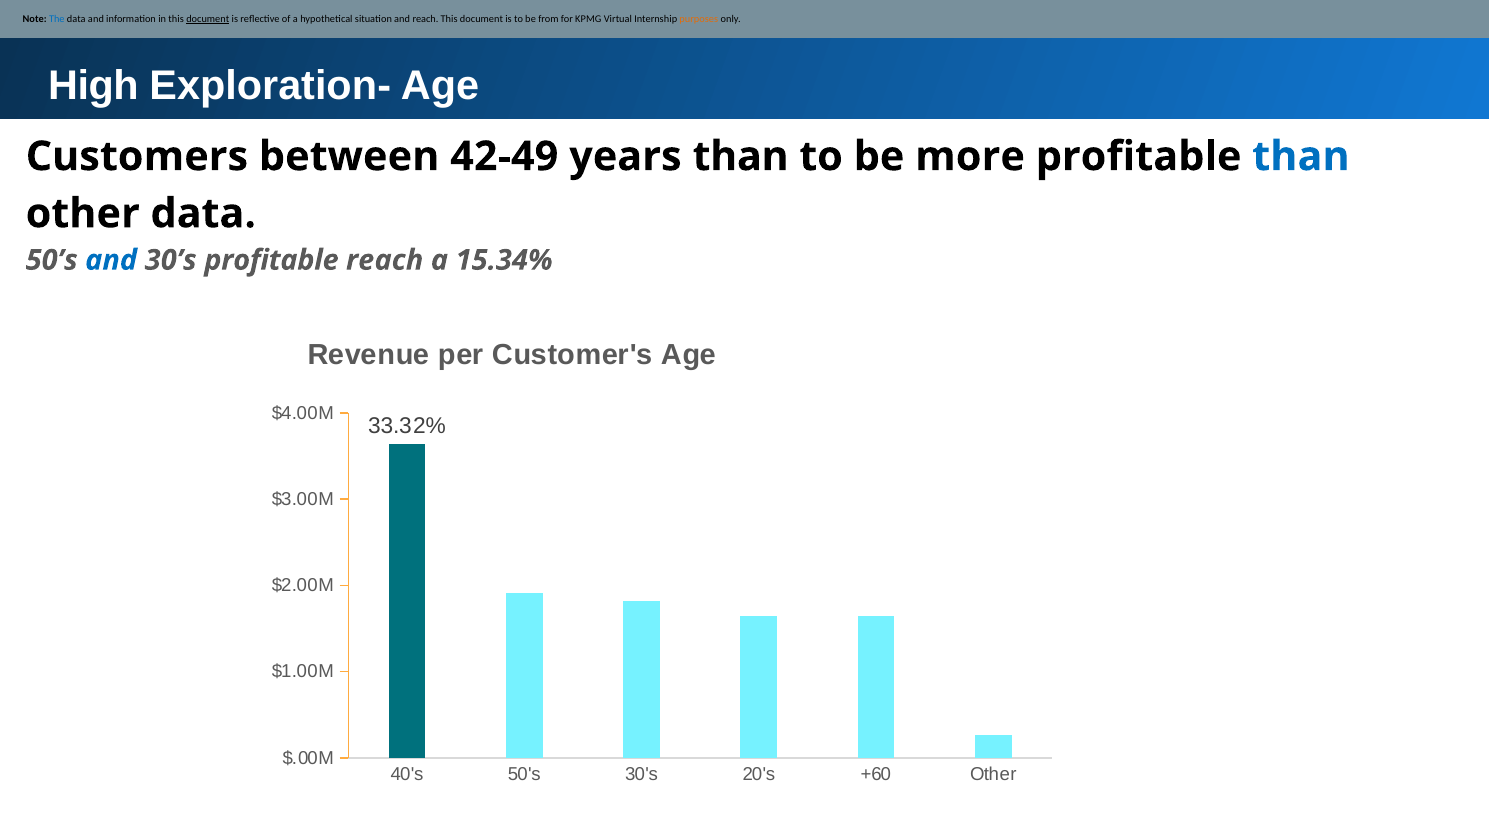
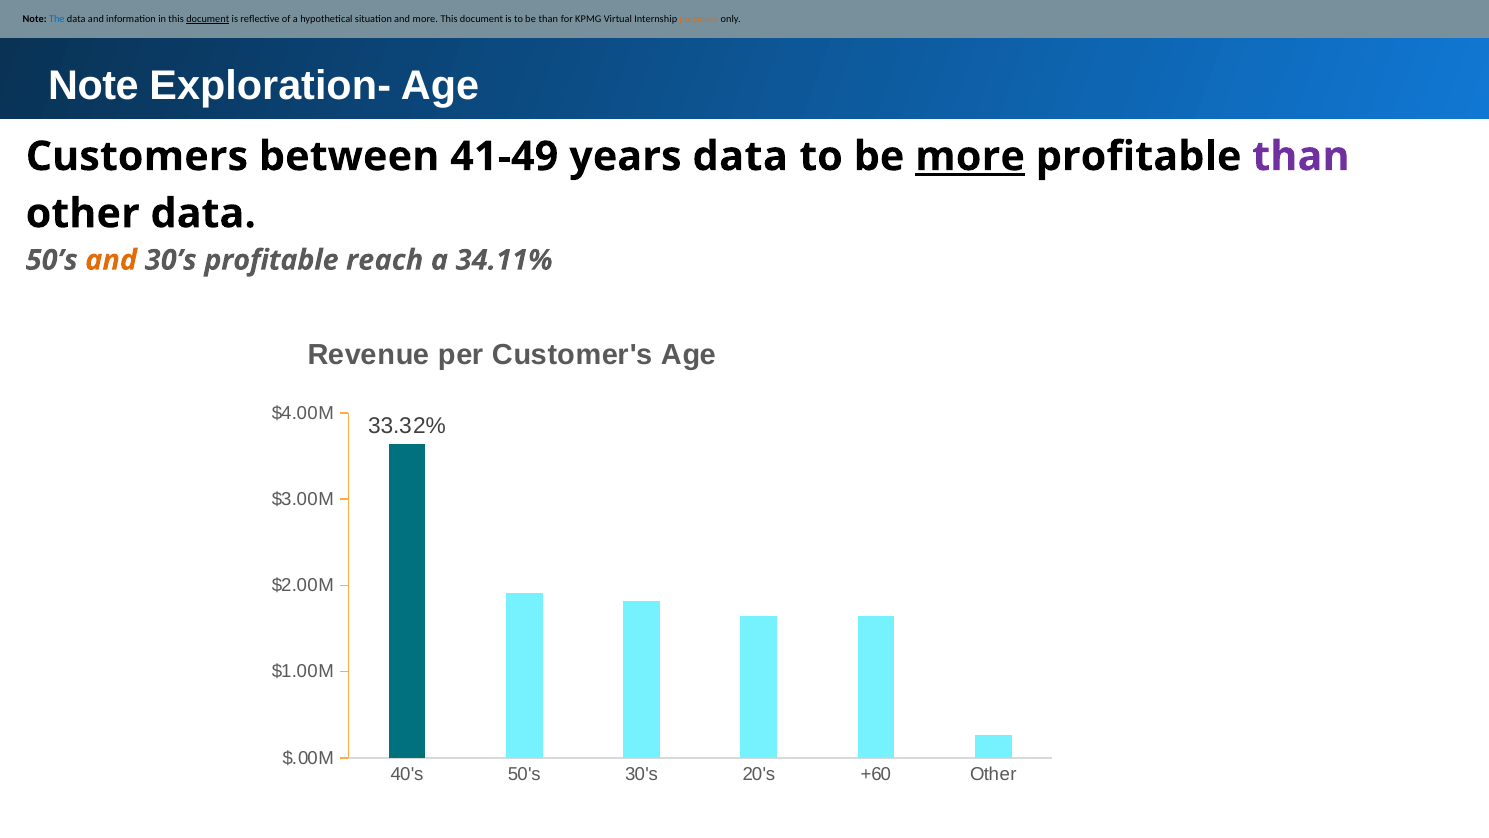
and reach: reach -> more (425, 19)
be from: from -> than (548, 19)
High: High -> Note (93, 86)
42-49: 42-49 -> 41-49 (504, 156)
years than: than -> data (740, 156)
more underline: none -> present (970, 156)
than colour: blue -> purple (1301, 156)
and colour: blue -> orange (111, 260)
15.34%: 15.34% -> 34.11% (504, 260)
